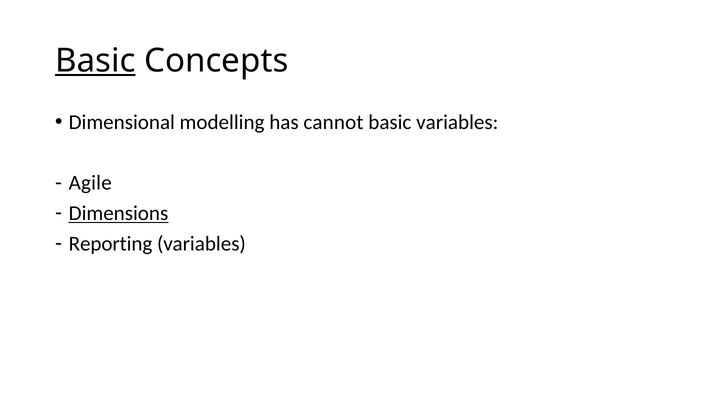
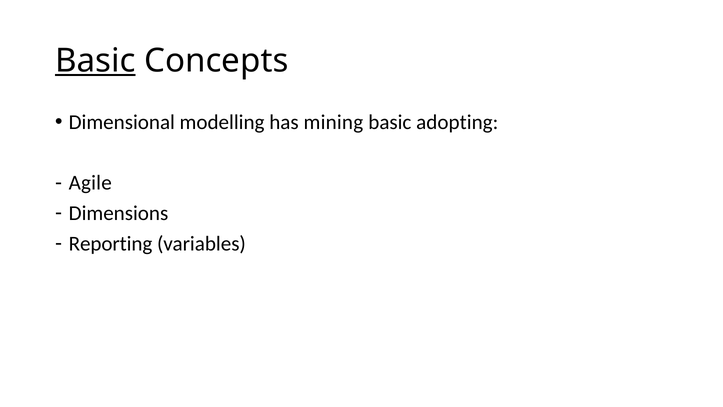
cannot: cannot -> mining (333, 122)
basic variables: variables -> adopting (457, 122)
Dimensions underline: present -> none (118, 213)
